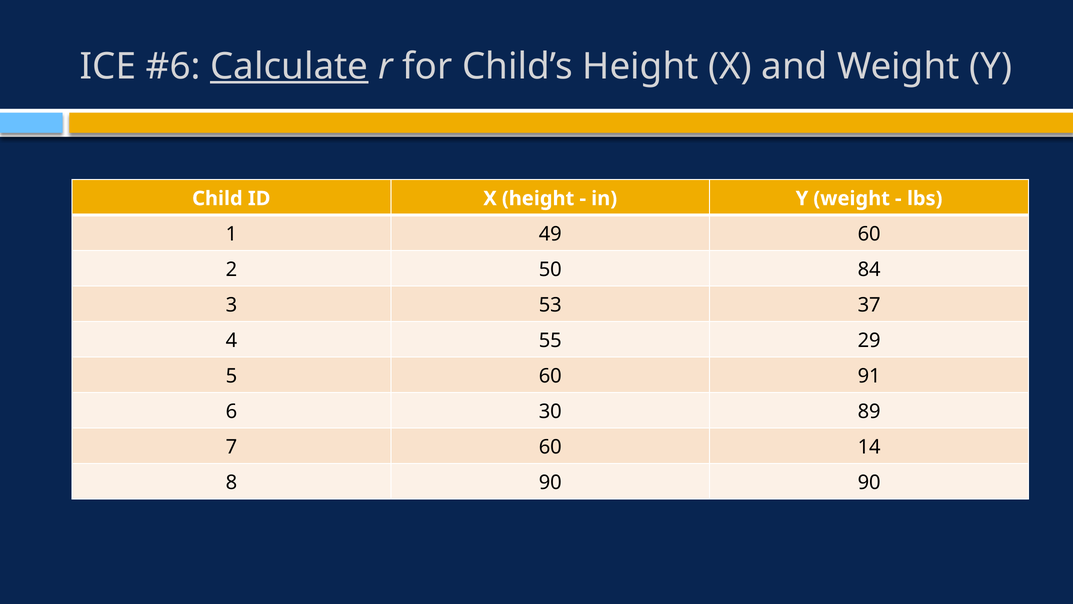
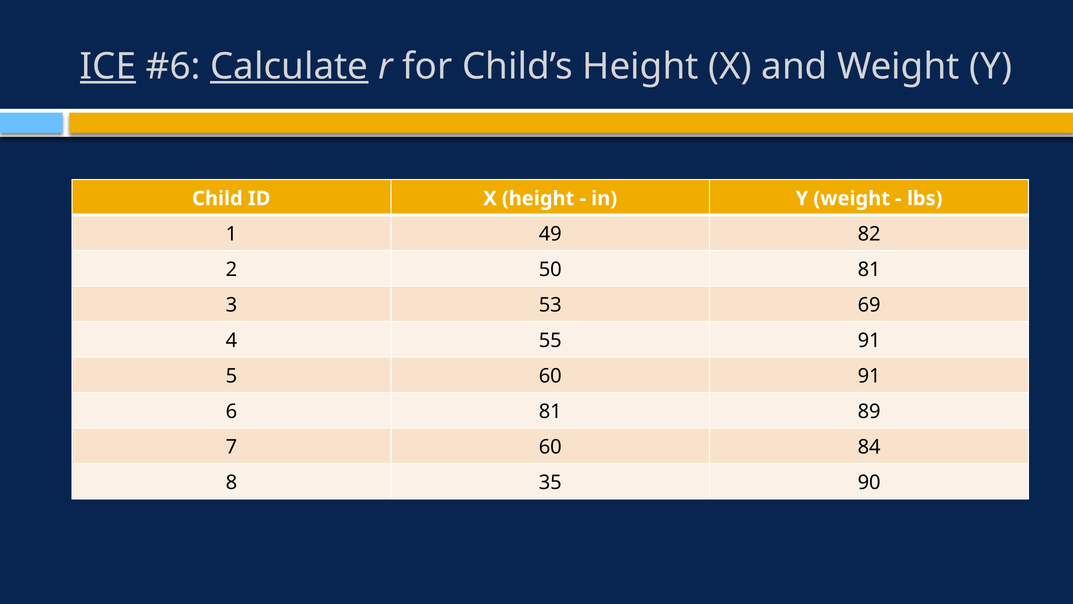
ICE underline: none -> present (108, 66)
49 60: 60 -> 82 (869, 234)
50 84: 84 -> 81 (869, 269)
37: 37 -> 69 (869, 305)
55 29: 29 -> 91 (869, 340)
6 30: 30 -> 81 (550, 411)
14: 14 -> 84 (869, 447)
8 90: 90 -> 35 (550, 482)
